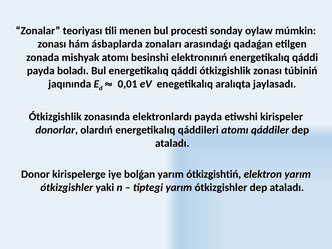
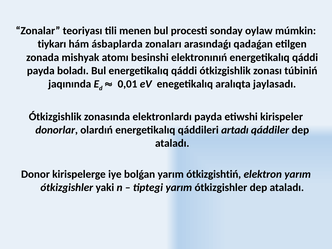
zonası: zonası -> tiykarı (52, 44)
qáddileri atomı: atomı -> artadı (235, 130)
